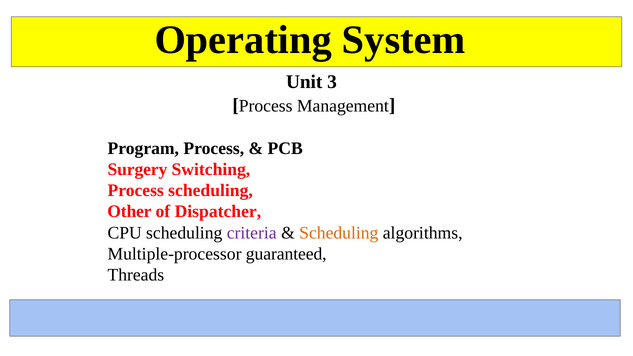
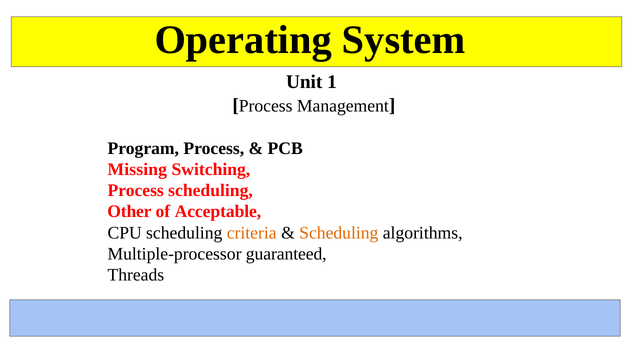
3: 3 -> 1 (332, 82)
Surgery: Surgery -> Missing (137, 170)
Dispatcher: Dispatcher -> Acceptable (218, 212)
criteria colour: purple -> orange (252, 233)
